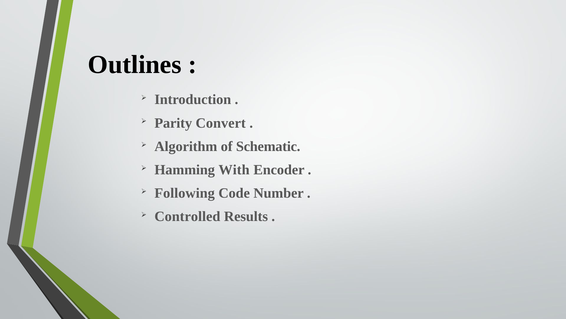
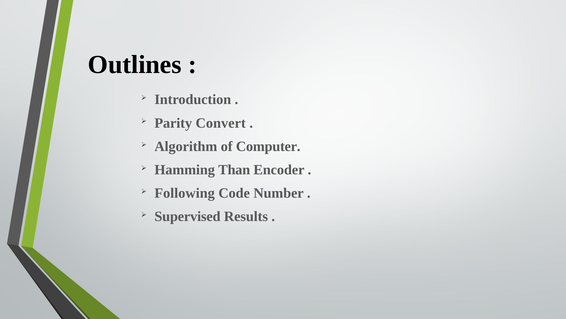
Schematic: Schematic -> Computer (268, 146)
With: With -> Than (234, 169)
Controlled: Controlled -> Supervised (187, 216)
